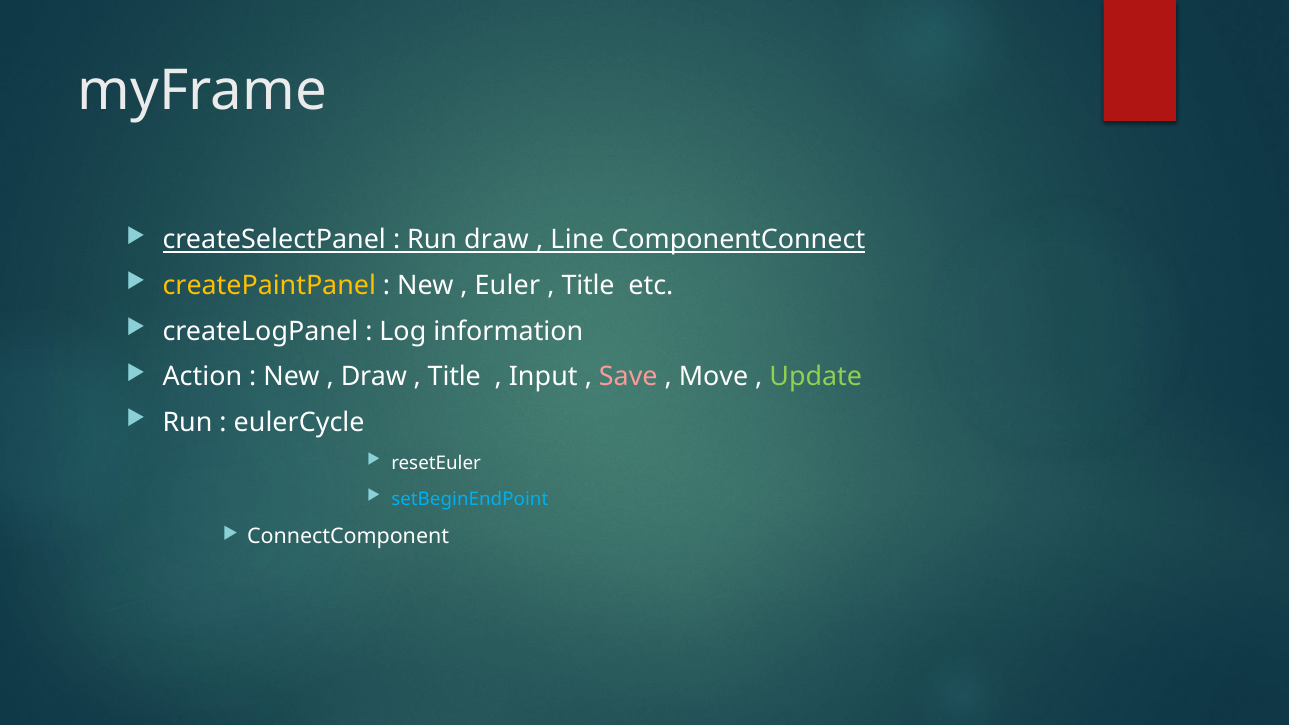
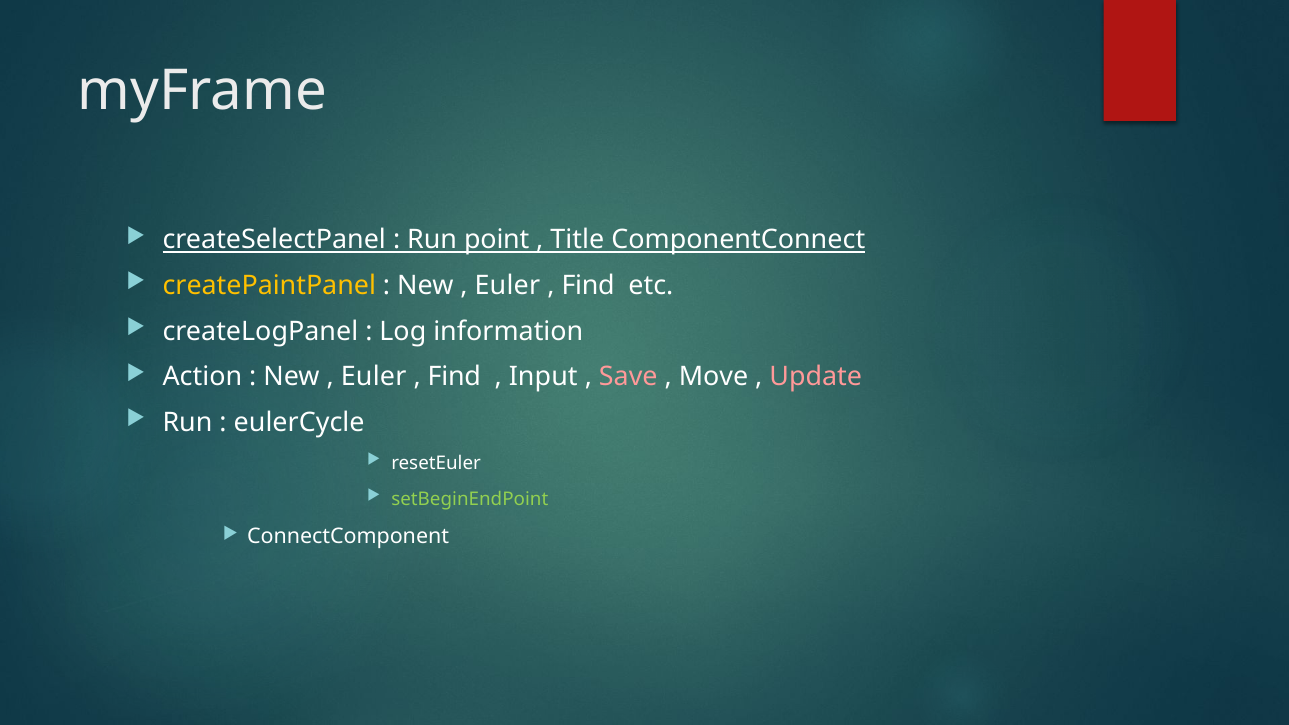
Run draw: draw -> point (497, 240)
Line: Line -> Title (577, 240)
Title: Title -> Find (588, 286)
Draw: Draw -> Euler (374, 377)
Title: Title -> Find (454, 377)
Update colour: light green -> pink (816, 377)
setBeginEndPoint colour: light blue -> light green (470, 499)
